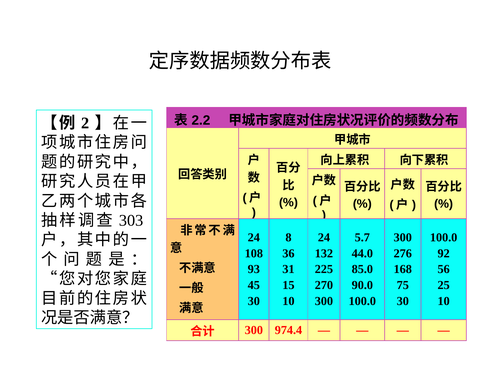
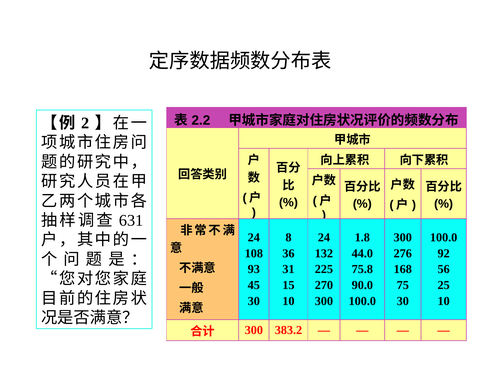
303: 303 -> 631 (131, 221)
5.7: 5.7 -> 1.8 (362, 238)
85.0: 85.0 -> 75.8 (362, 269)
974.4: 974.4 -> 383.2 (288, 330)
